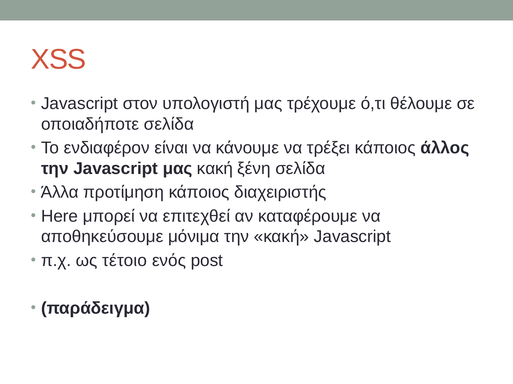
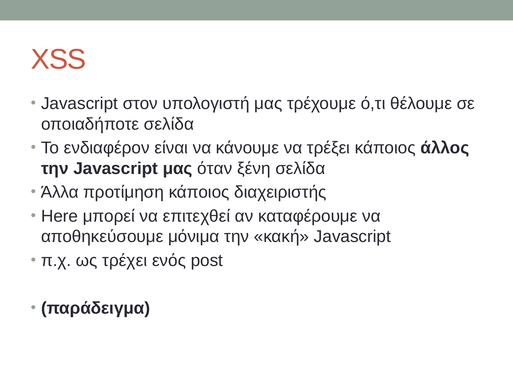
μας κακή: κακή -> όταν (215, 169)
τέτοιο: τέτοιο -> τρέχει (125, 261)
